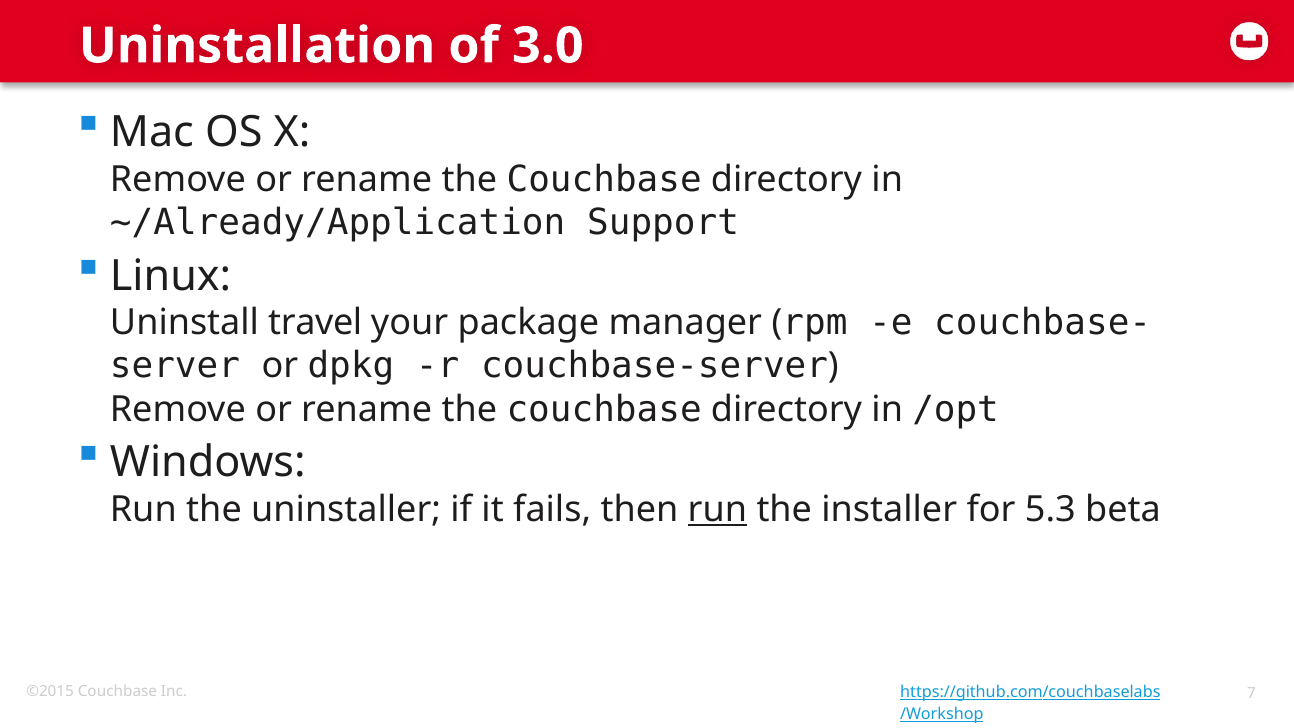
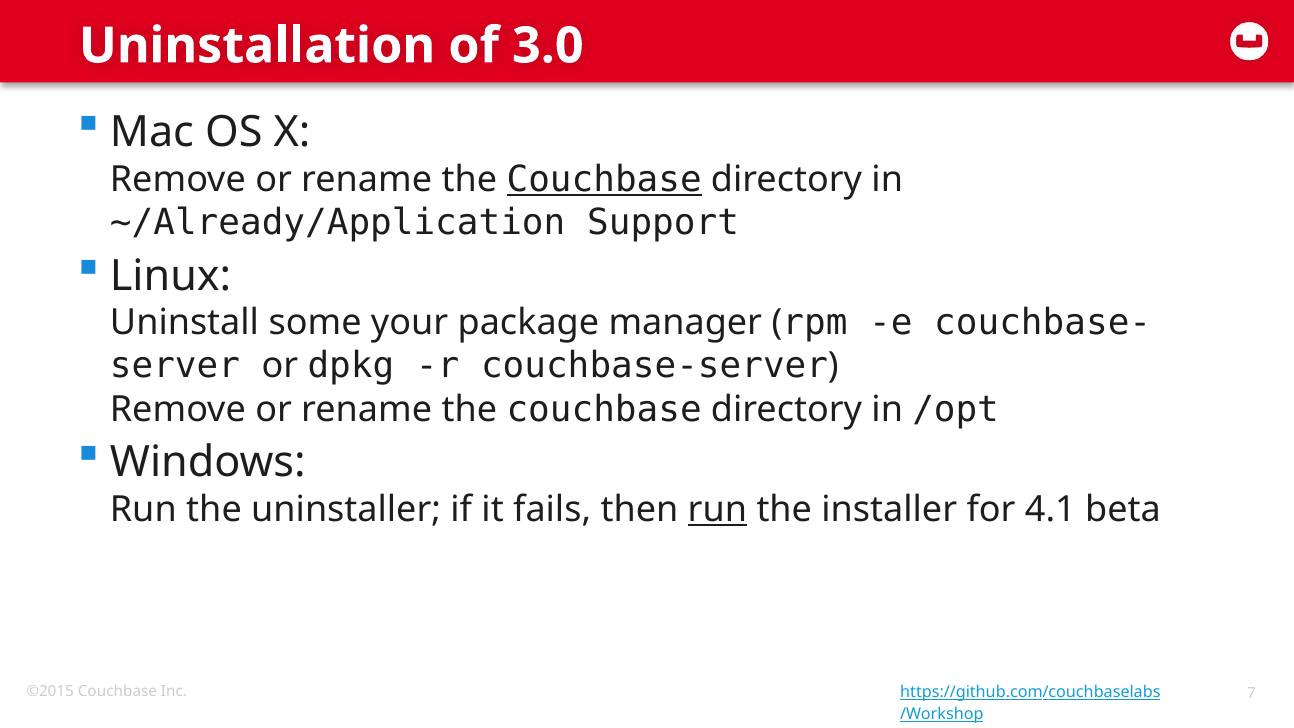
Couchbase underline: none -> present (604, 179)
travel: travel -> some (315, 323)
5.3: 5.3 -> 4.1 (1050, 509)
